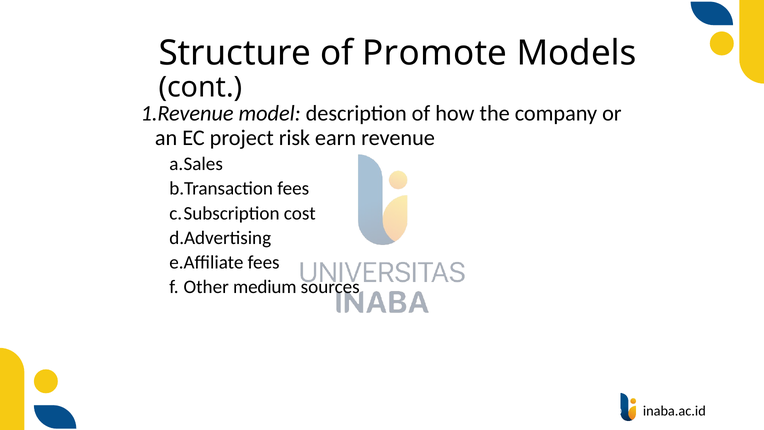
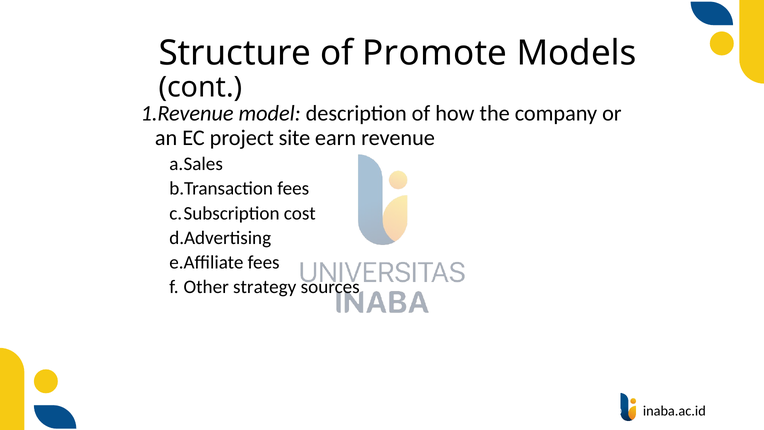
risk: risk -> site (294, 138)
medium: medium -> strategy (265, 287)
